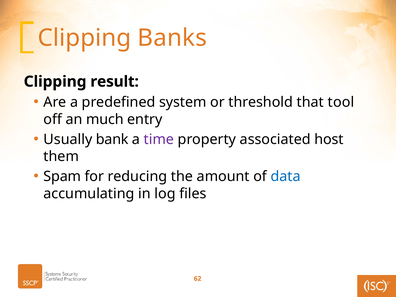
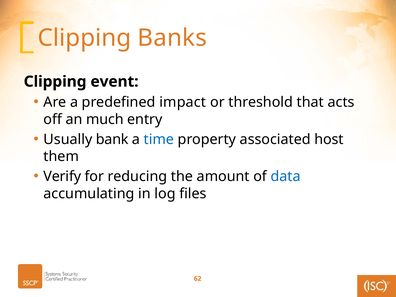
result: result -> event (115, 82)
system: system -> impact (183, 102)
tool: tool -> acts (341, 102)
time colour: purple -> blue (159, 139)
Spam: Spam -> Verify (62, 176)
